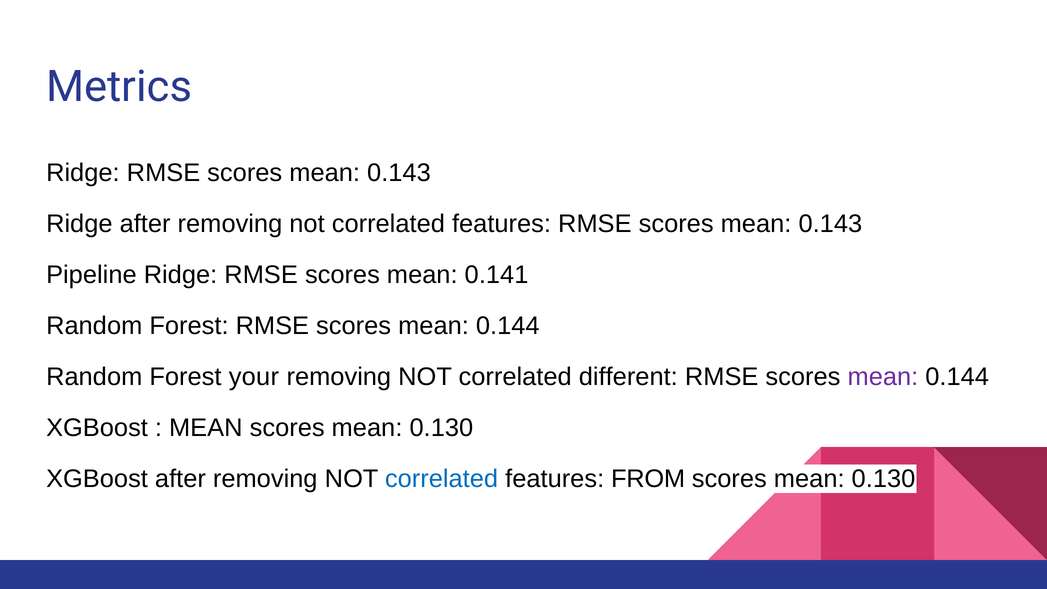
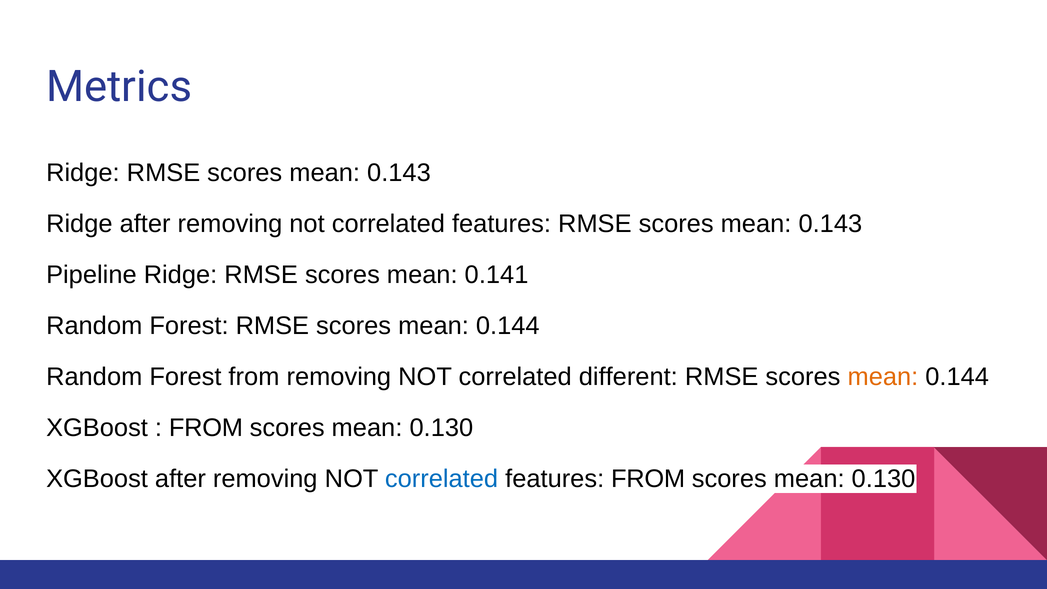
Forest your: your -> from (254, 377)
mean colour: purple -> orange (883, 377)
MEAN: MEAN -> FROM (206, 428)
